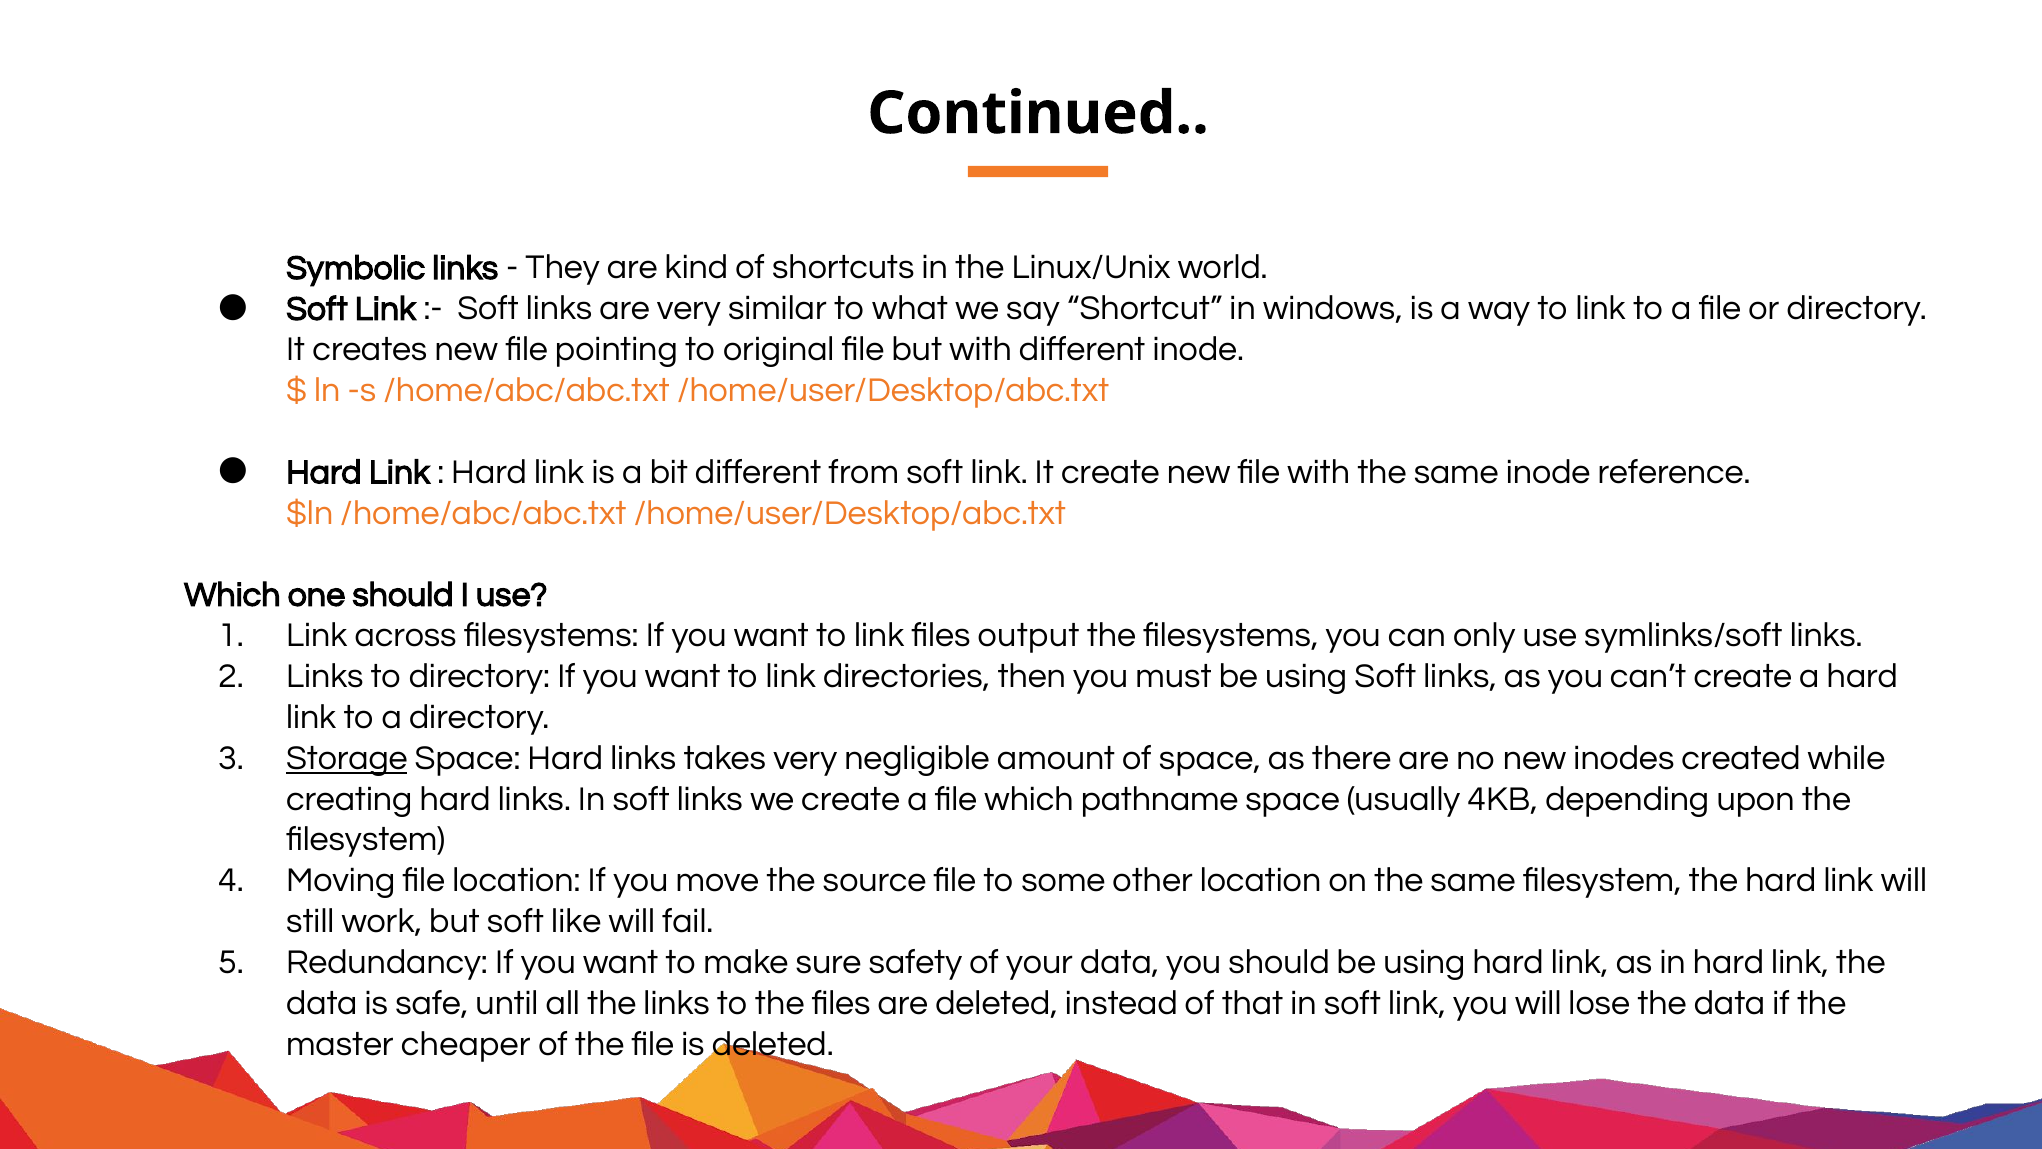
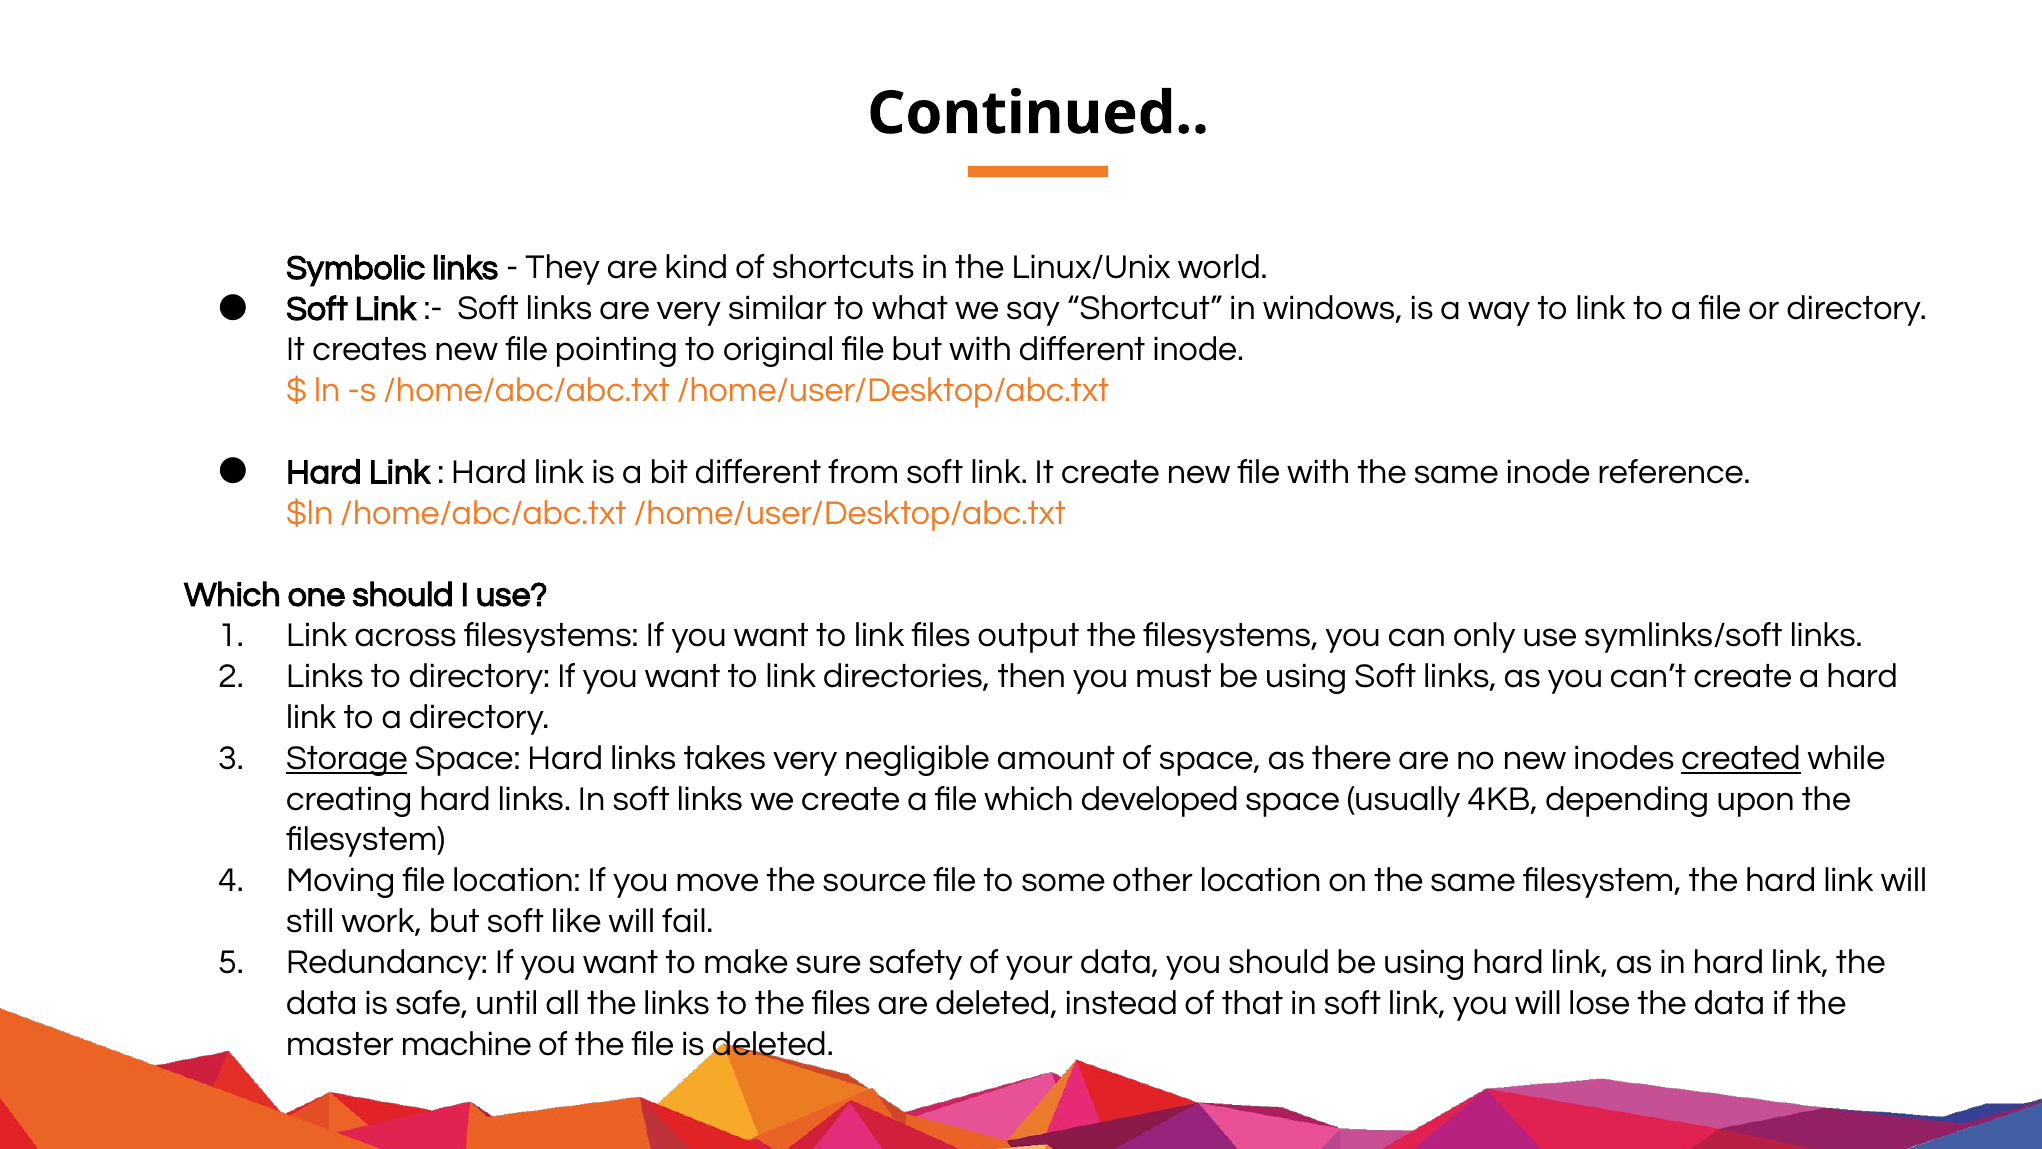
created underline: none -> present (1741, 758)
pathname: pathname -> developed (1160, 799)
cheaper: cheaper -> machine (466, 1044)
